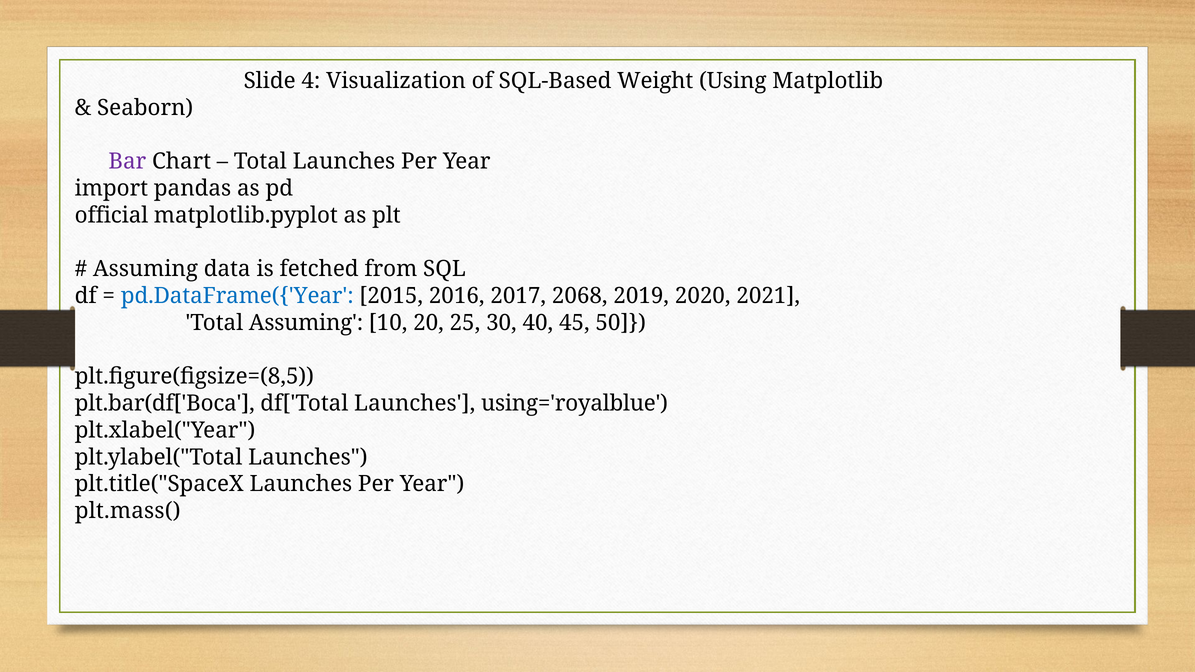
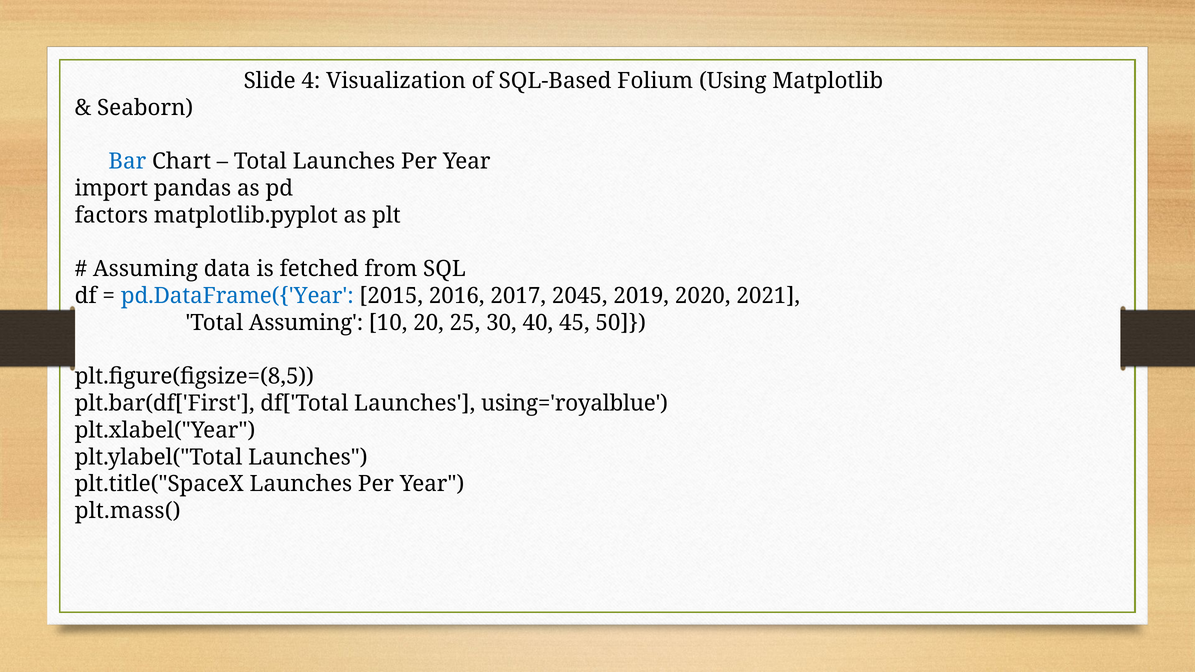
Weight: Weight -> Folium (655, 81)
Bar colour: purple -> blue (127, 162)
official: official -> factors (111, 215)
2068: 2068 -> 2045 (580, 296)
plt.bar(df['Boca: plt.bar(df['Boca -> plt.bar(df['First (165, 404)
